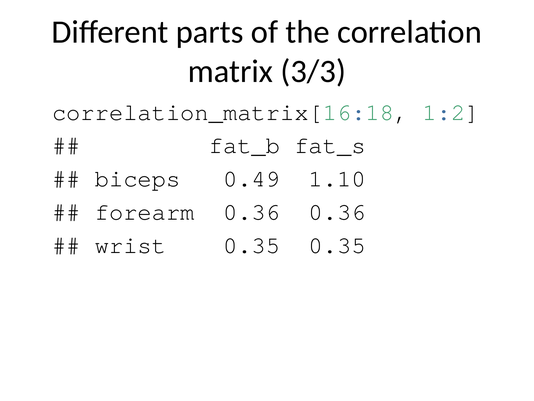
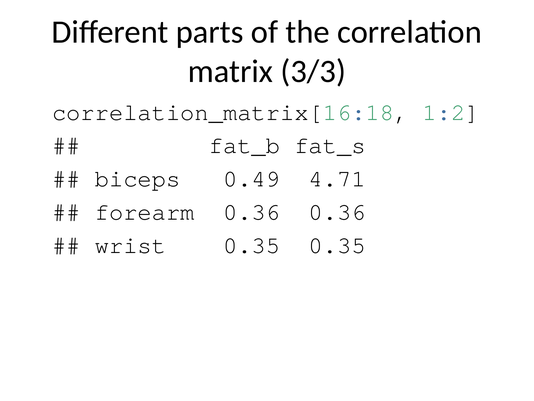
1.10: 1.10 -> 4.71 (337, 178)
